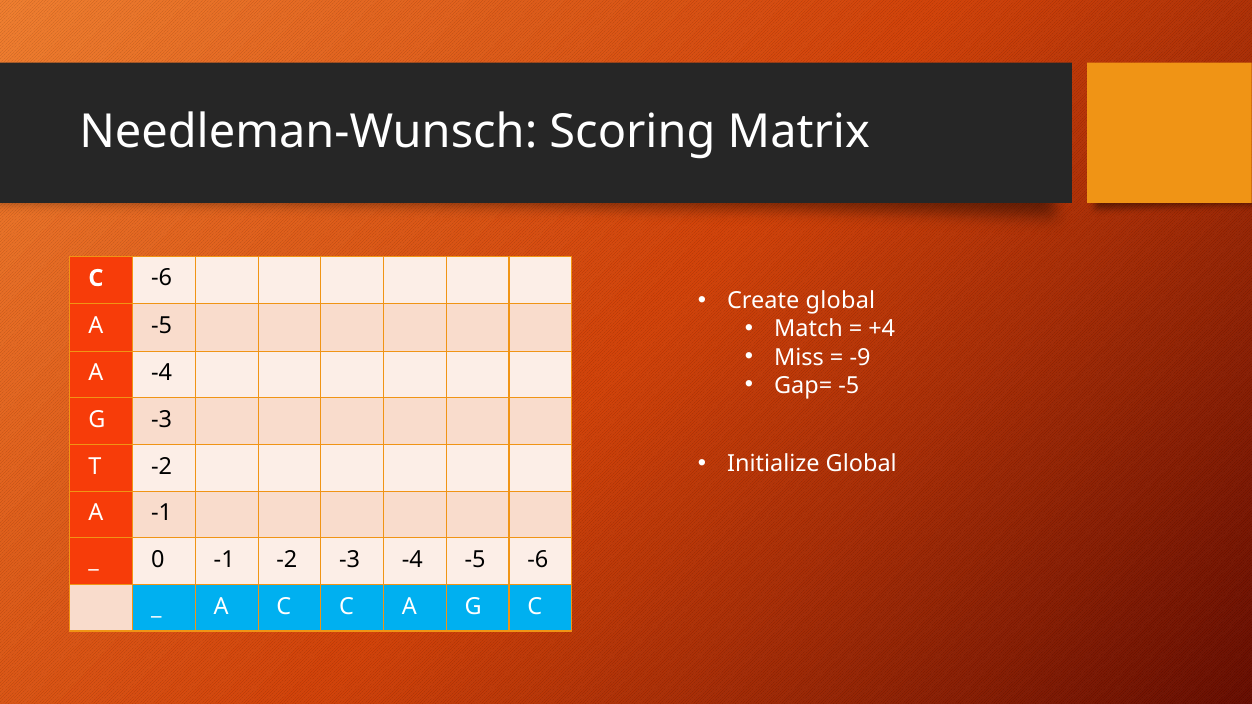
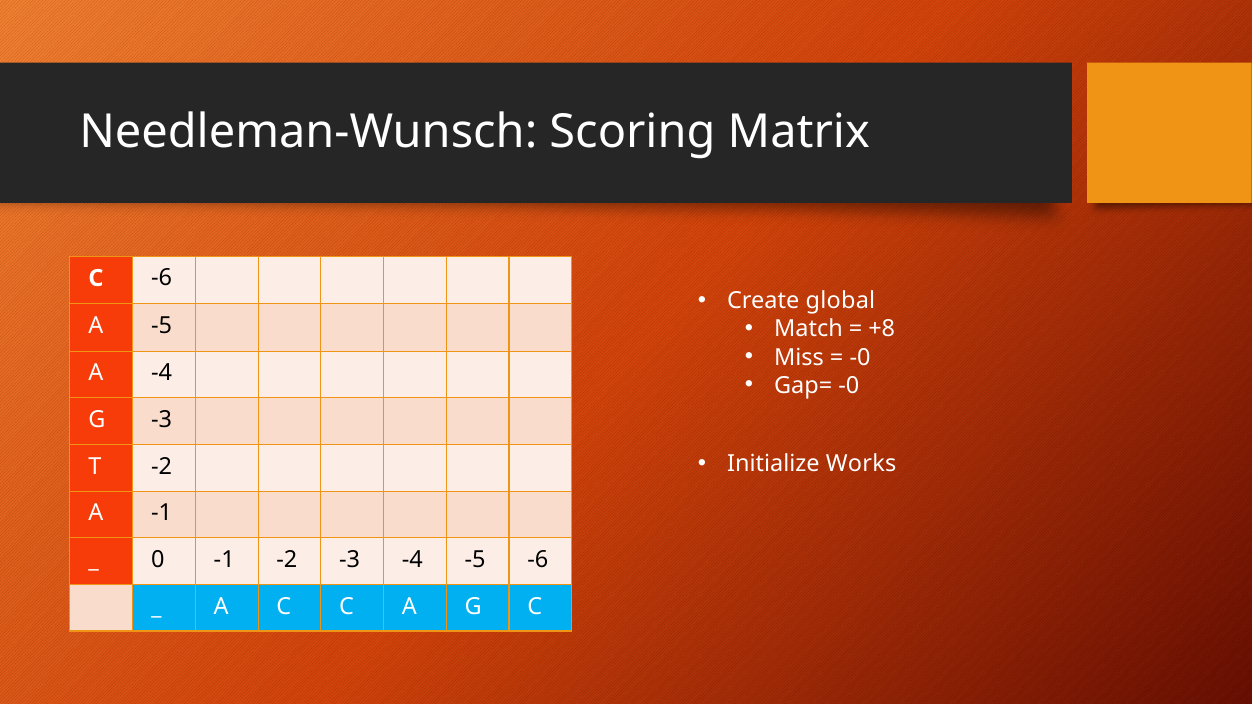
+4: +4 -> +8 (882, 329)
-9: -9 -> -0 (860, 357)
Gap= -5: -5 -> -0 (849, 386)
Initialize Global: Global -> Works (861, 464)
